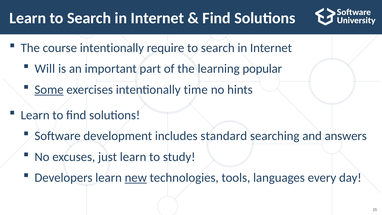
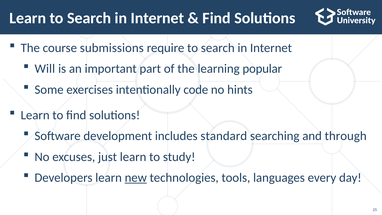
course intentionally: intentionally -> submissions (112, 48)
Some underline: present -> none (49, 90)
time: time -> code (196, 90)
answers: answers -> through (346, 136)
